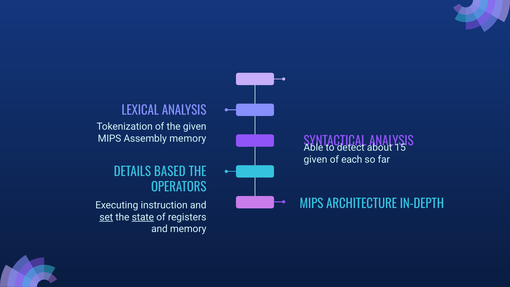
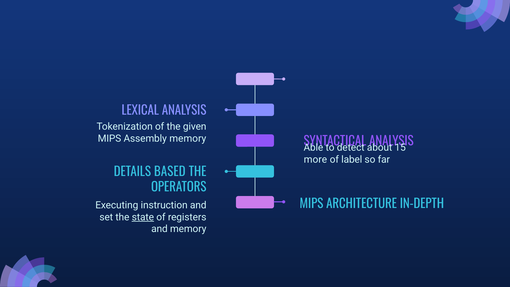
given: given -> more (315, 159)
each: each -> label (352, 159)
set underline: present -> none (106, 217)
